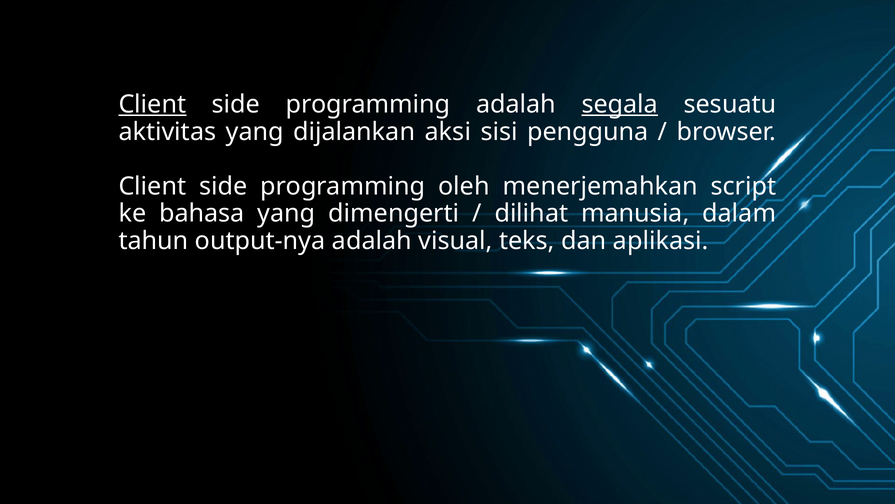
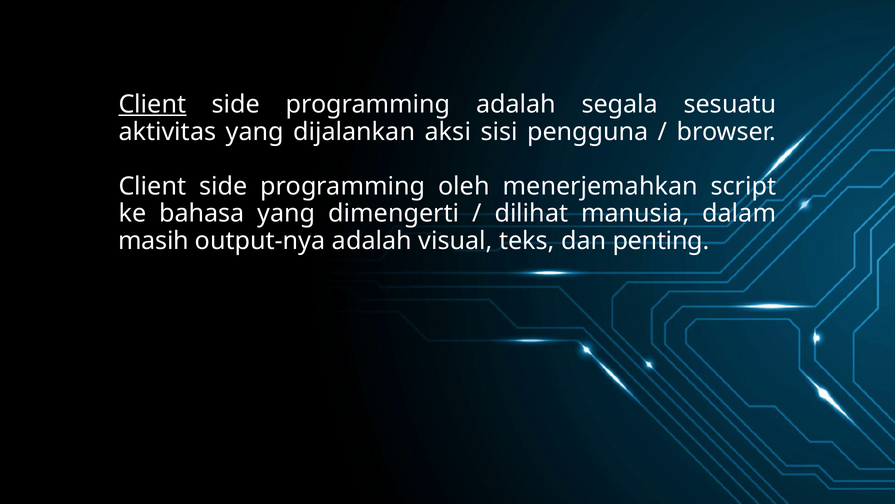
segala underline: present -> none (620, 104)
tahun: tahun -> masih (154, 241)
aplikasi: aplikasi -> penting (661, 241)
